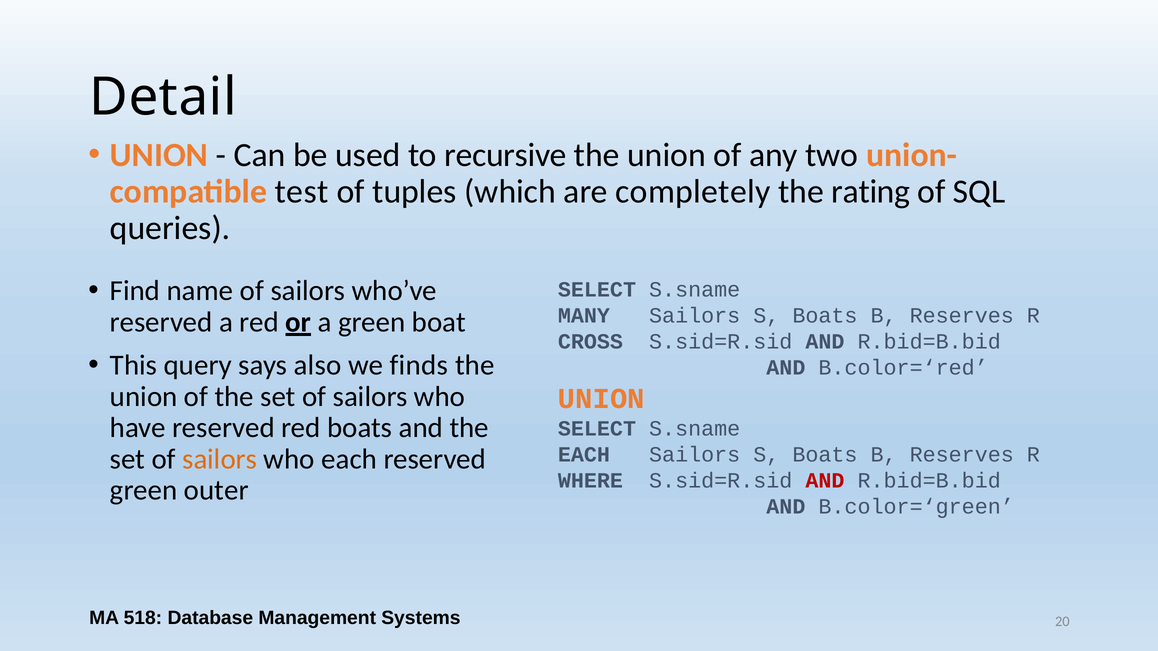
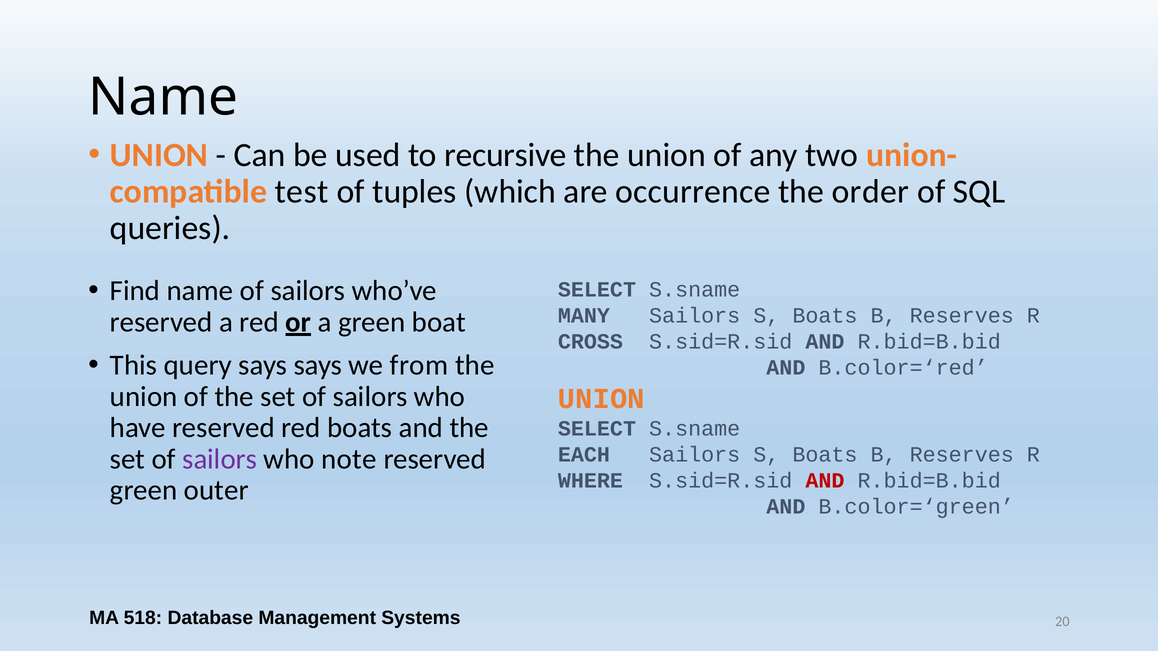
Detail: Detail -> Name (163, 97)
completely: completely -> occurrence (693, 192)
rating: rating -> order (870, 192)
says also: also -> says (318, 366)
finds: finds -> from (419, 366)
sailors colour: orange -> purple (220, 459)
who each: each -> note (349, 459)
